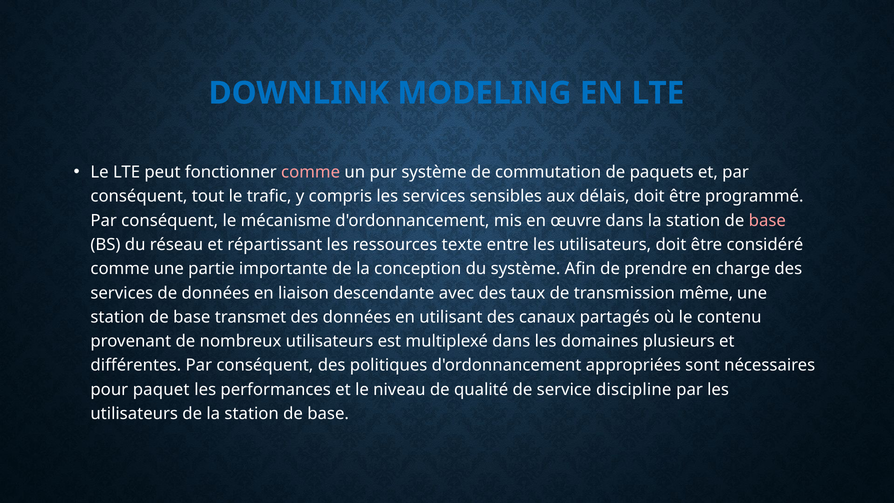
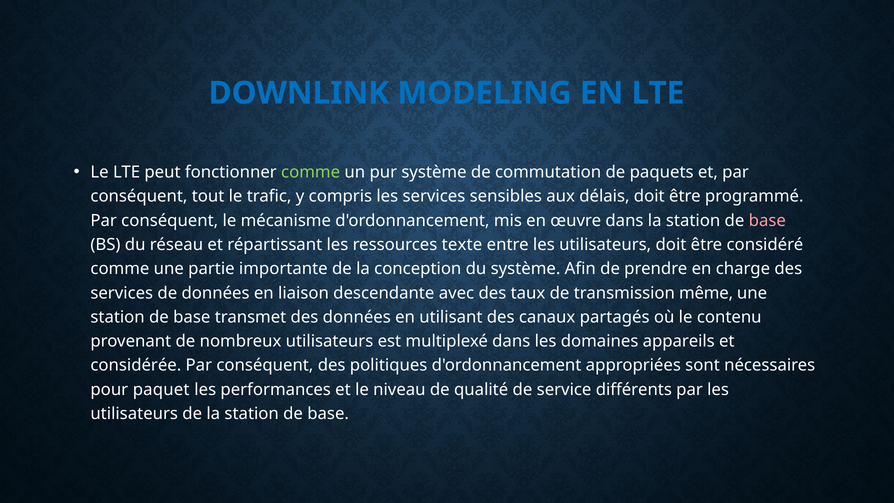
comme colour: pink -> light green (311, 172)
plusieurs: plusieurs -> appareils (679, 341)
différentes: différentes -> considérée (136, 365)
discipline: discipline -> différents (634, 389)
